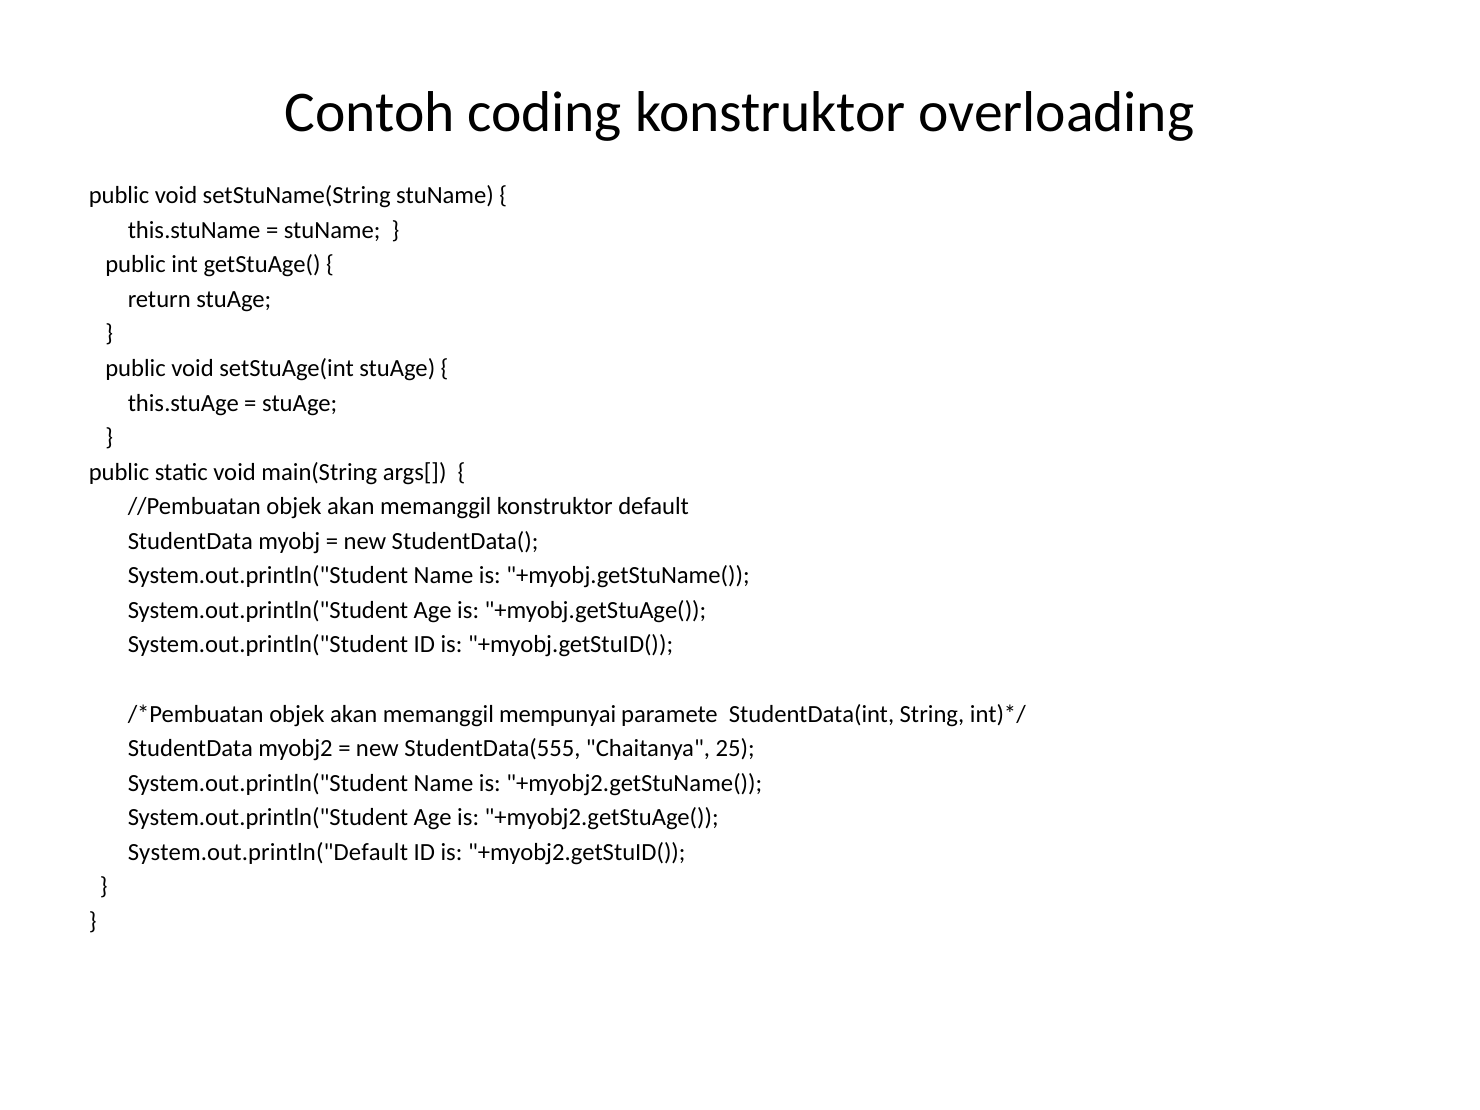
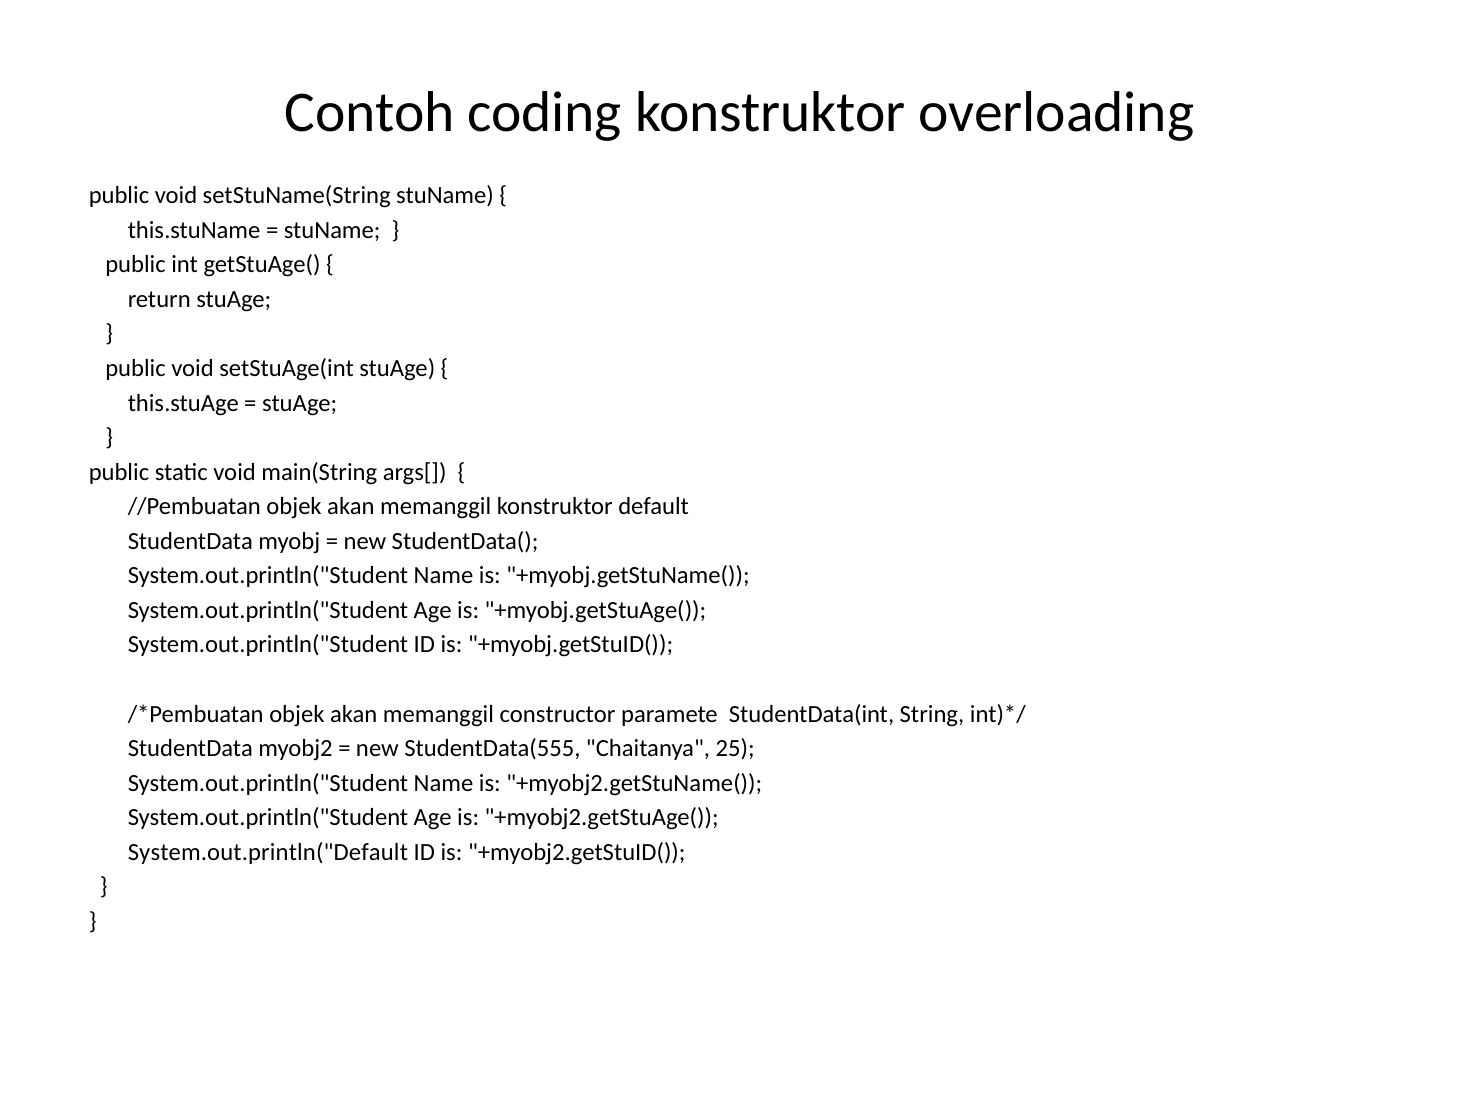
mempunyai: mempunyai -> constructor (558, 714)
